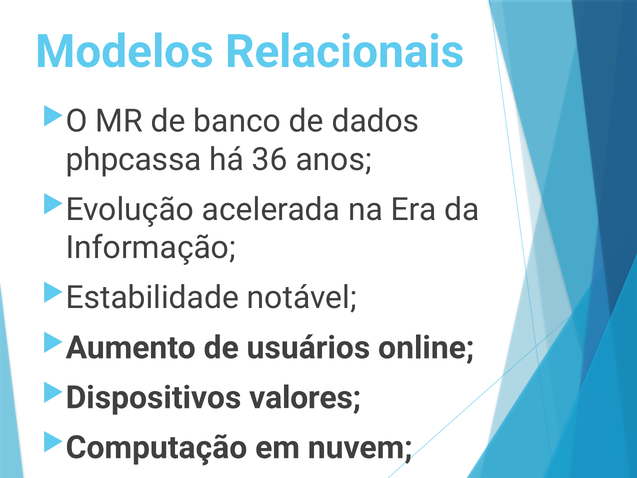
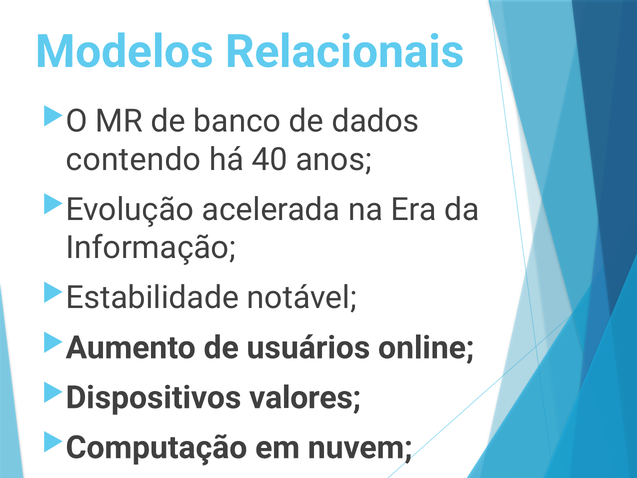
phpcassa: phpcassa -> contendo (133, 160)
36: 36 -> 40 (270, 160)
